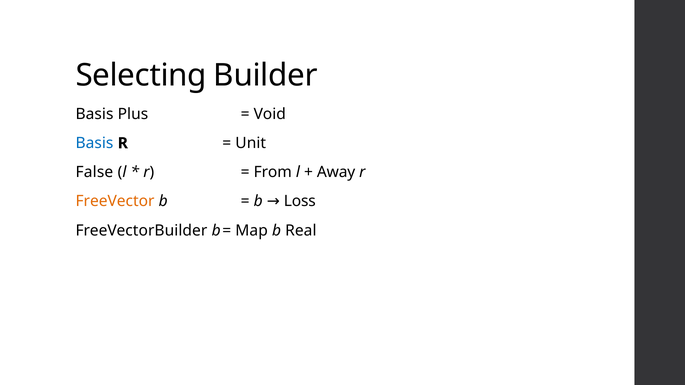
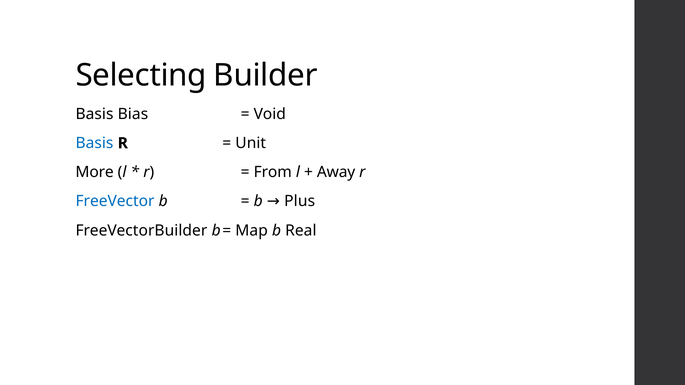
Plus: Plus -> Bias (133, 114)
False: False -> More (95, 172)
FreeVector colour: orange -> blue (115, 201)
Loss: Loss -> Plus (300, 201)
